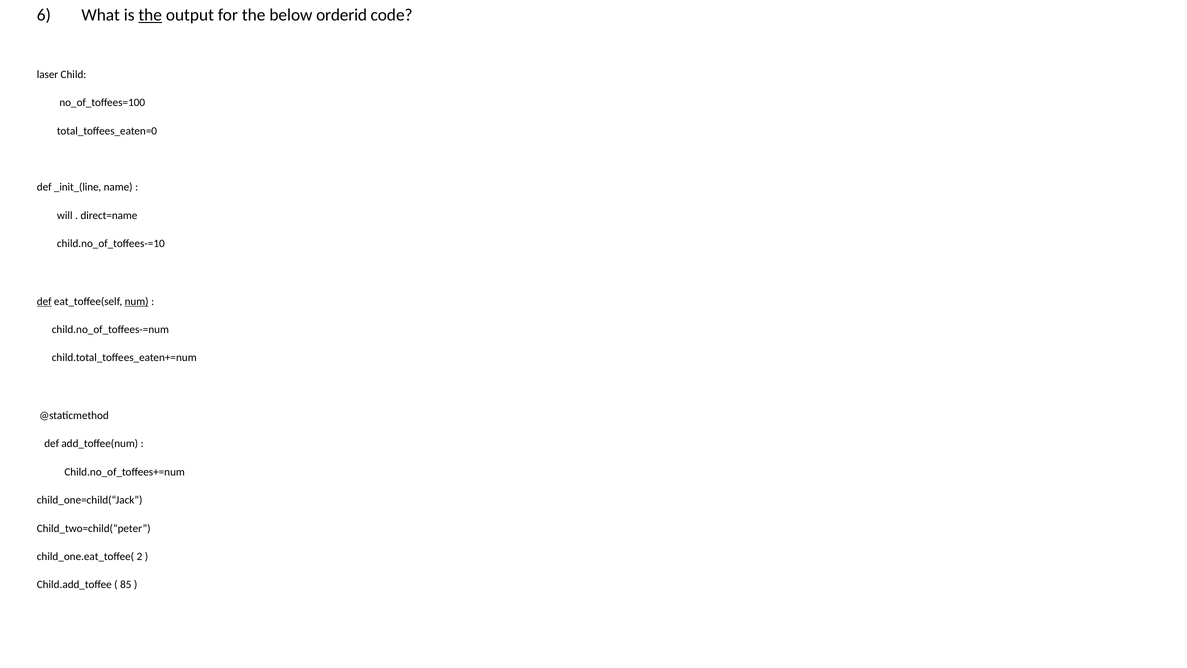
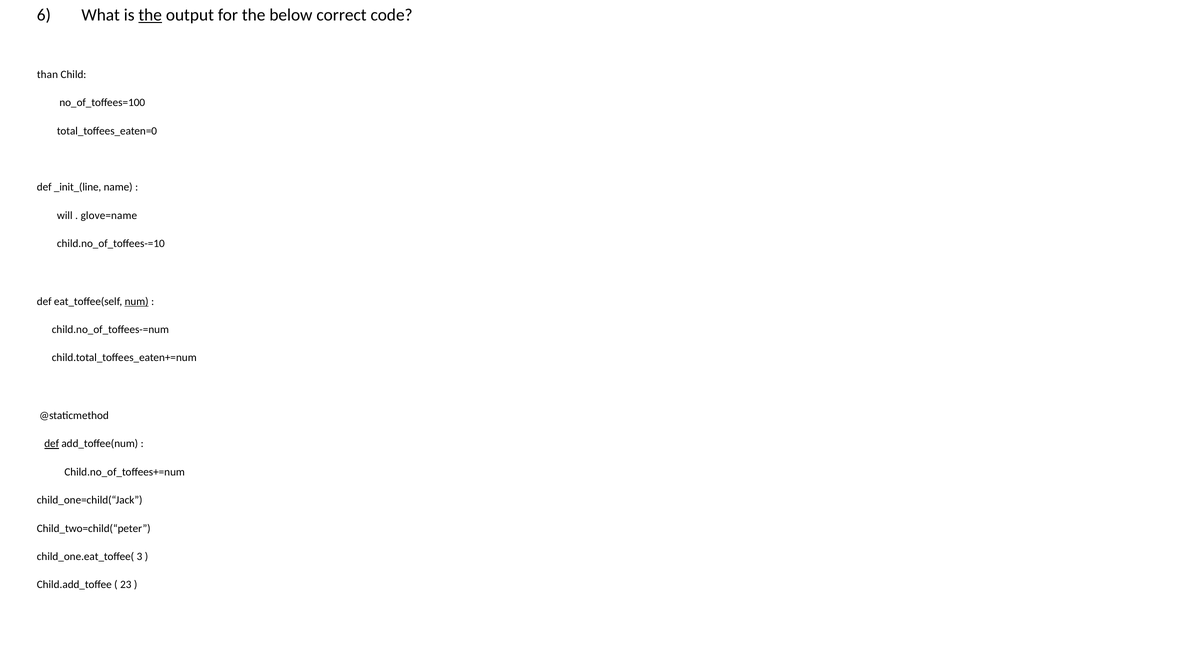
orderid: orderid -> correct (342, 15)
laser: laser -> than (47, 74)
direct=name: direct=name -> glove=name (109, 215)
def underline: present -> none (44, 301)
def underline: none -> present (52, 444)
2: 2 -> 3 (139, 556)
85: 85 -> 23 (126, 584)
